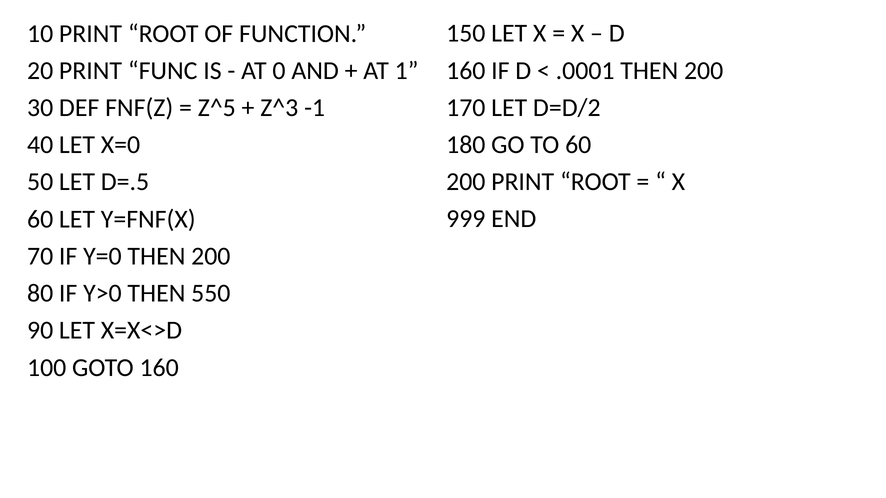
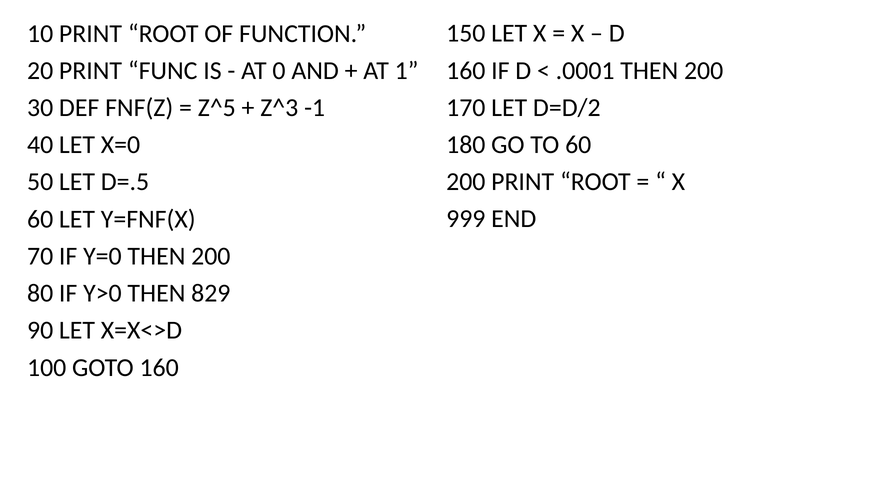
550: 550 -> 829 (211, 294)
